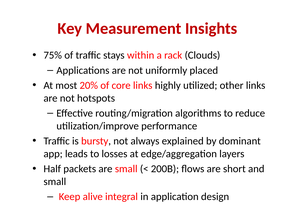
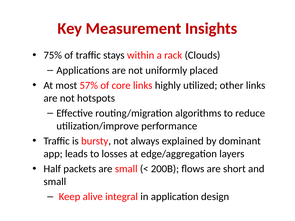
20%: 20% -> 57% (89, 85)
